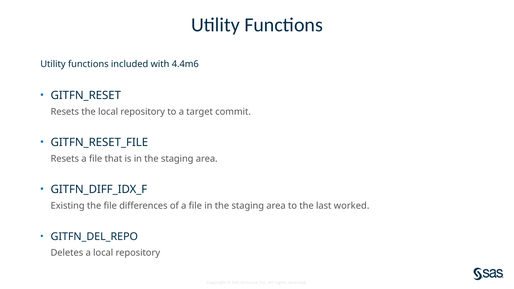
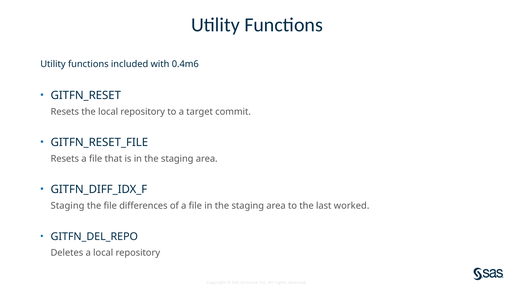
4.4m6: 4.4m6 -> 0.4m6 (185, 64)
Existing: Existing -> Staging (68, 206)
